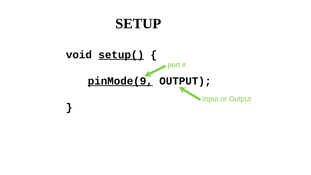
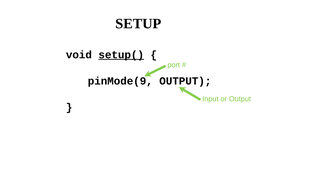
pinMode(9 underline: present -> none (120, 81)
